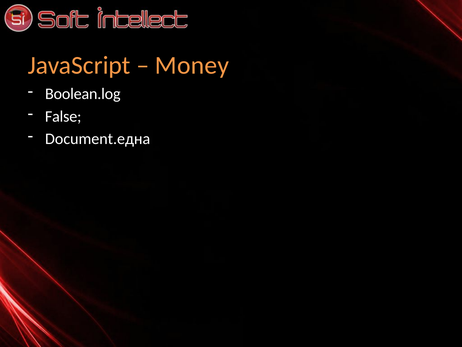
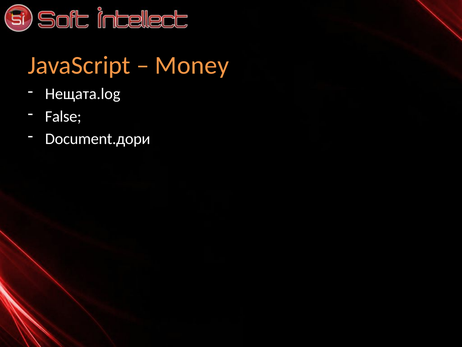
Boolean.log: Boolean.log -> Нещата.log (83, 94)
Document.една: Document.една -> Document.дори (98, 139)
